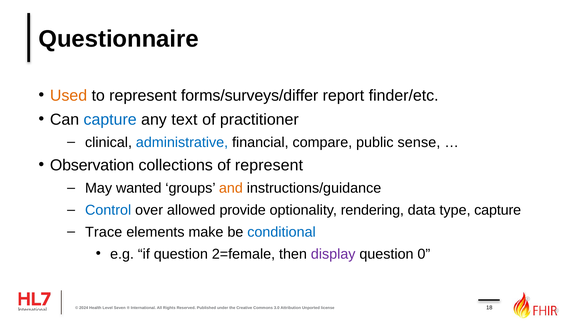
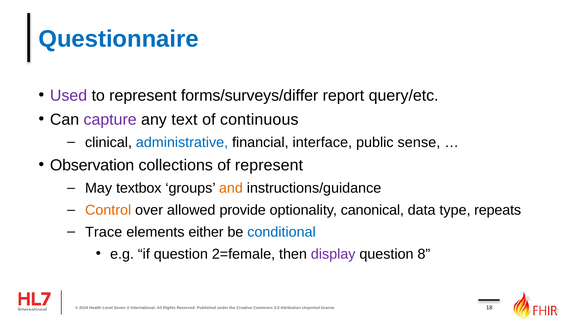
Questionnaire colour: black -> blue (119, 39)
Used colour: orange -> purple (69, 96)
finder/etc: finder/etc -> query/etc (404, 96)
capture colour: blue -> purple (110, 120)
practitioner: practitioner -> continuous (259, 120)
compare: compare -> interface (322, 142)
wanted: wanted -> textbox (139, 188)
Control colour: blue -> orange (108, 210)
rendering: rendering -> canonical (372, 210)
type capture: capture -> repeats (498, 210)
make: make -> either (206, 232)
0: 0 -> 8 (424, 254)
